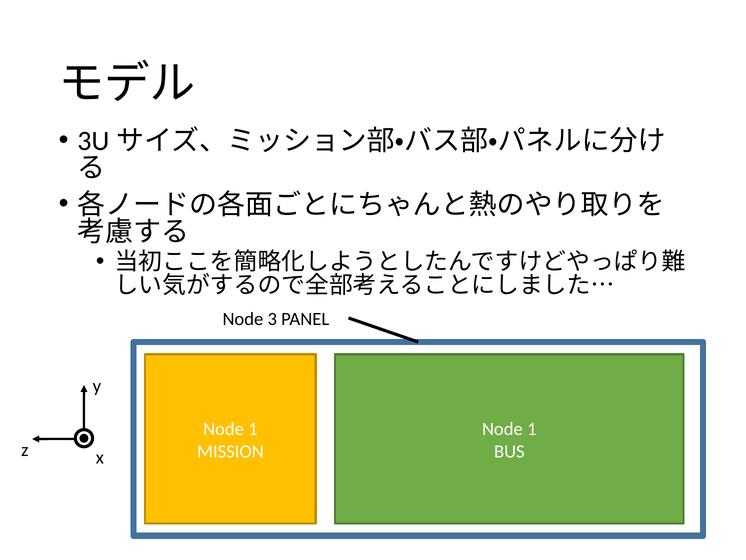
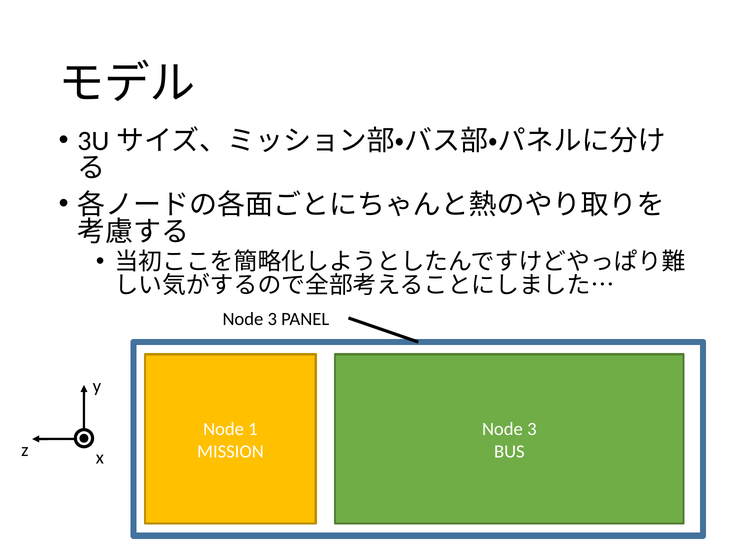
1: 1 -> 3 (532, 429)
